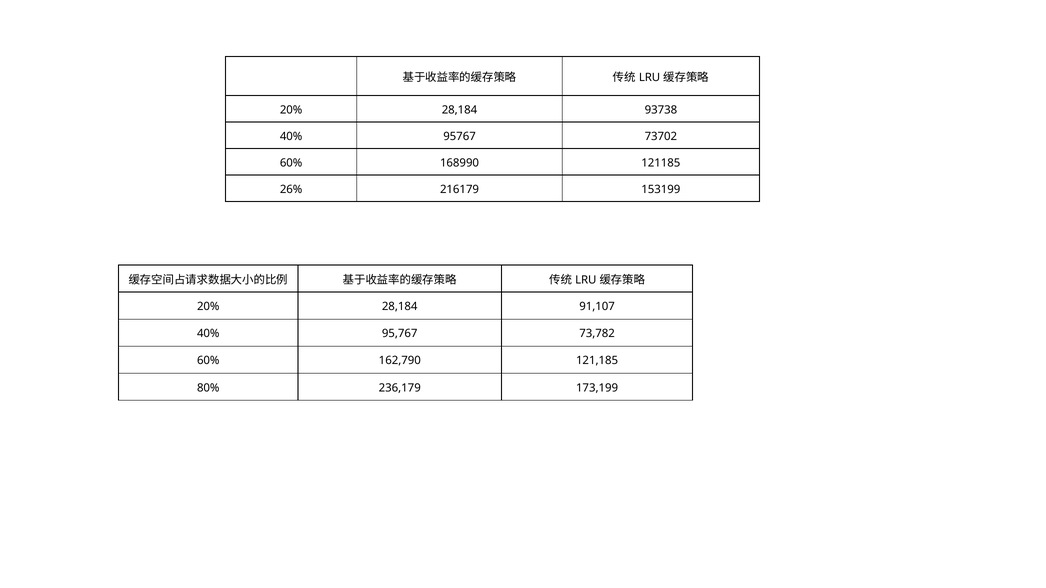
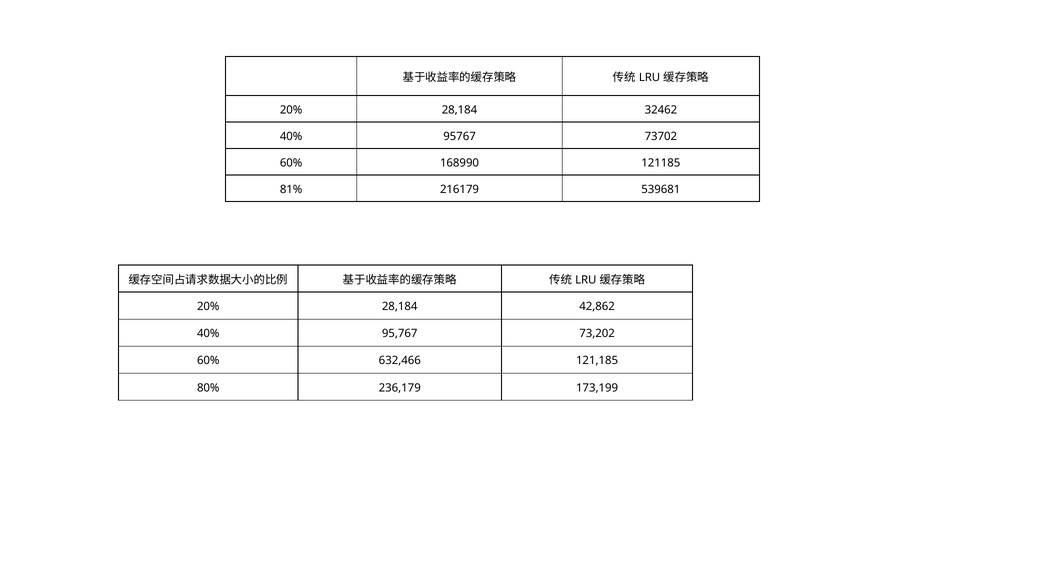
93738: 93738 -> 32462 (661, 110)
26%: 26% -> 81% (291, 190)
153199: 153199 -> 539681 (661, 190)
91,107: 91,107 -> 42,862 (597, 307)
73,782: 73,782 -> 73,202 (597, 334)
162,790: 162,790 -> 632,466 (400, 361)
